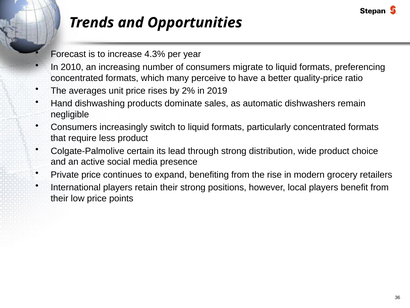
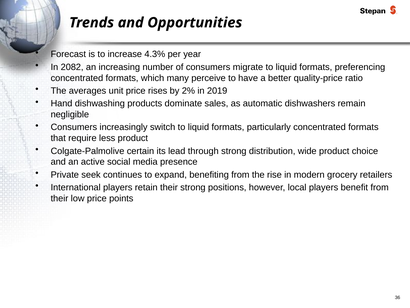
2010: 2010 -> 2082 (72, 67)
Private price: price -> seek (91, 174)
